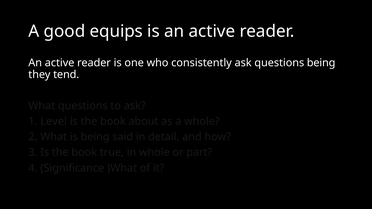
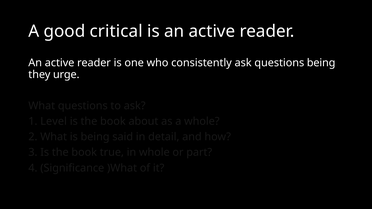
equips: equips -> critical (116, 31)
tend: tend -> urge (66, 75)
